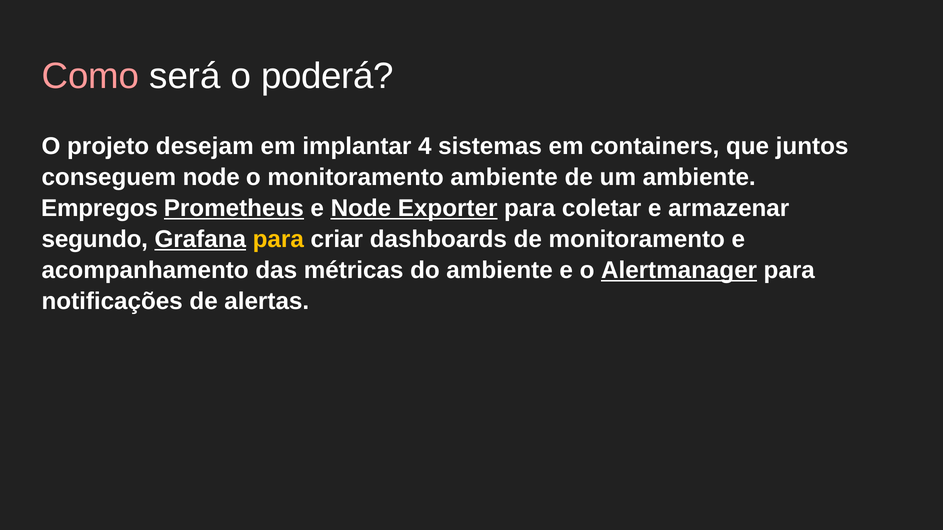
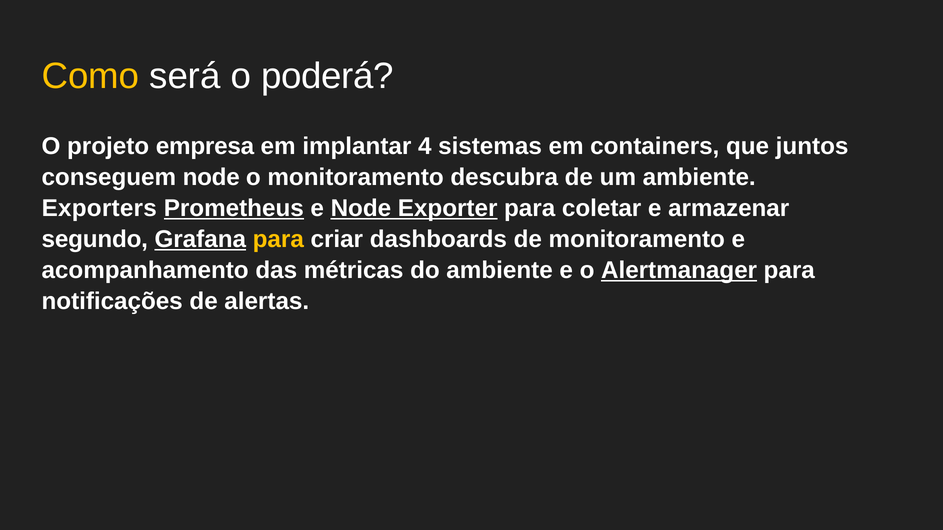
Como colour: pink -> yellow (90, 76)
desejam: desejam -> empresa (205, 146)
monitoramento ambiente: ambiente -> descubra (504, 177)
Empregos: Empregos -> Exporters (99, 208)
